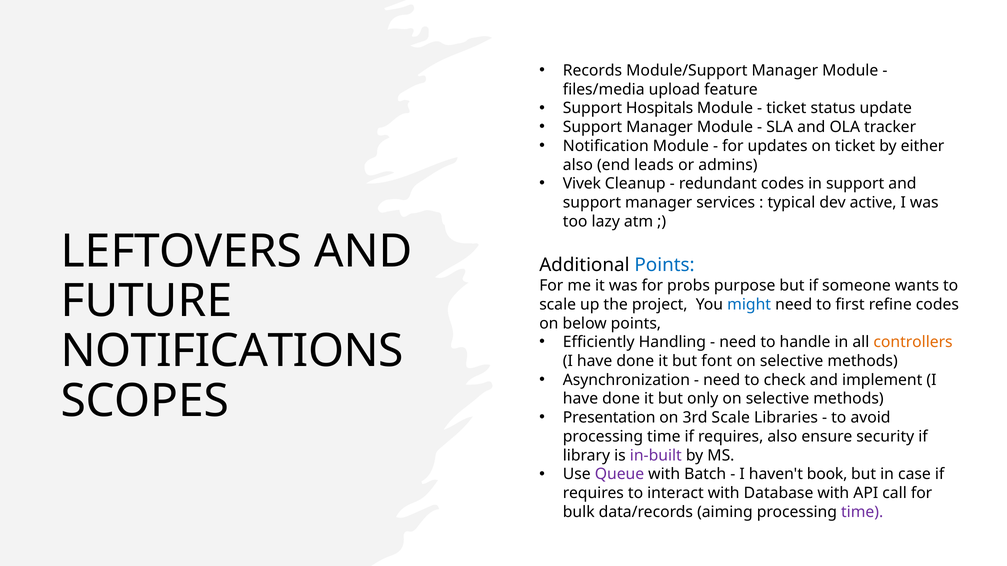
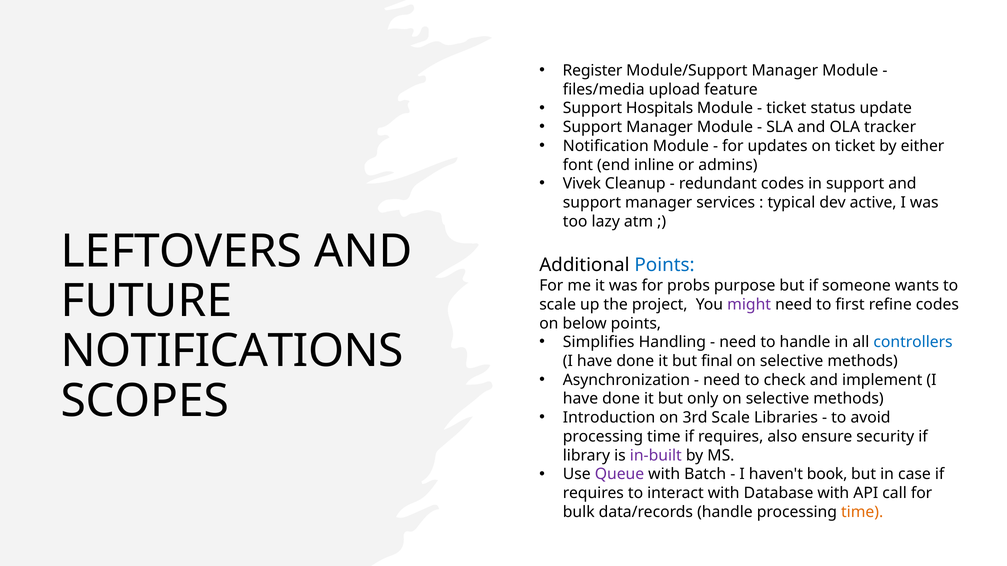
Records: Records -> Register (593, 71)
also: also -> font (578, 165)
leads: leads -> inline (654, 165)
might colour: blue -> purple (749, 305)
Efficiently: Efficiently -> Simplifies (599, 342)
controllers colour: orange -> blue (913, 342)
font: font -> final (717, 361)
Presentation: Presentation -> Introduction (609, 418)
data/records aiming: aiming -> handle (725, 512)
time colour: purple -> orange (862, 512)
